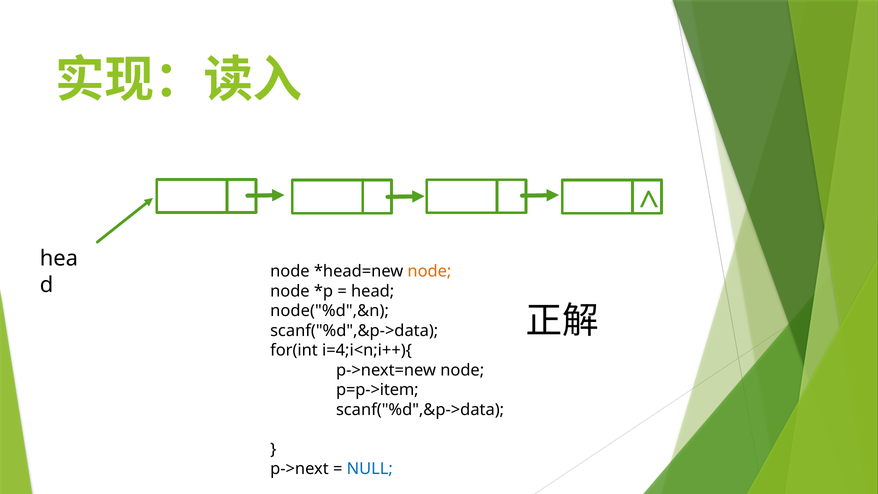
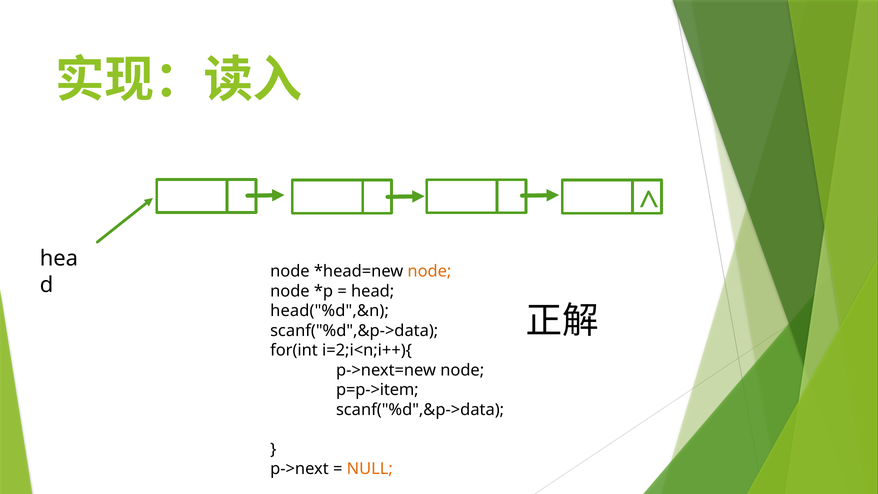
node("%d",&n: node("%d",&n -> head("%d",&n (330, 311)
i=4;i<n;i++){: i=4;i<n;i++){ -> i=2;i<n;i++){ (367, 350)
NULL colour: blue -> orange (370, 469)
